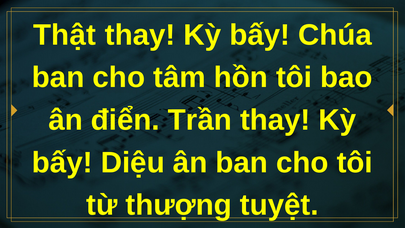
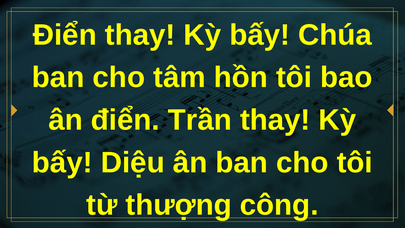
Thật: Thật -> Điển (65, 35)
tuyệt: tuyệt -> công (279, 205)
